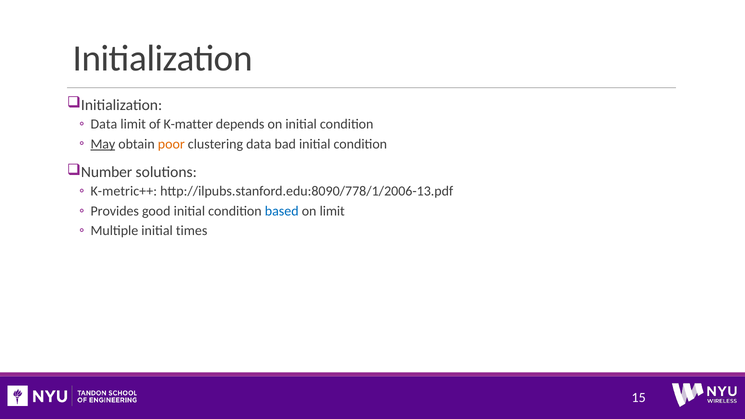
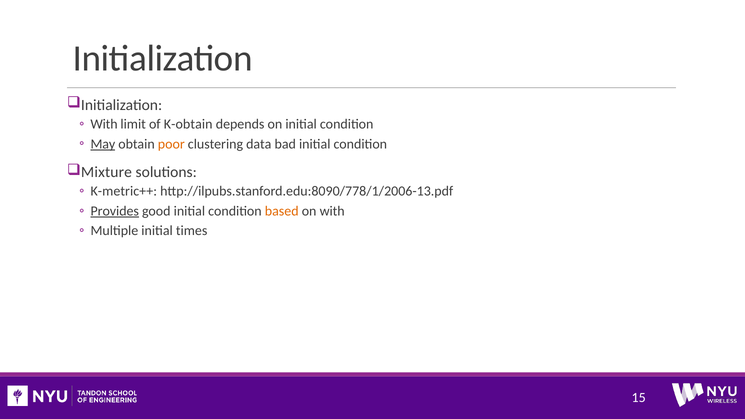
Data: Data -> With (104, 124)
K-matter: K-matter -> K-obtain (188, 124)
Number: Number -> Mixture (106, 172)
Provides underline: none -> present (115, 211)
based colour: blue -> orange (282, 211)
on limit: limit -> with (332, 211)
